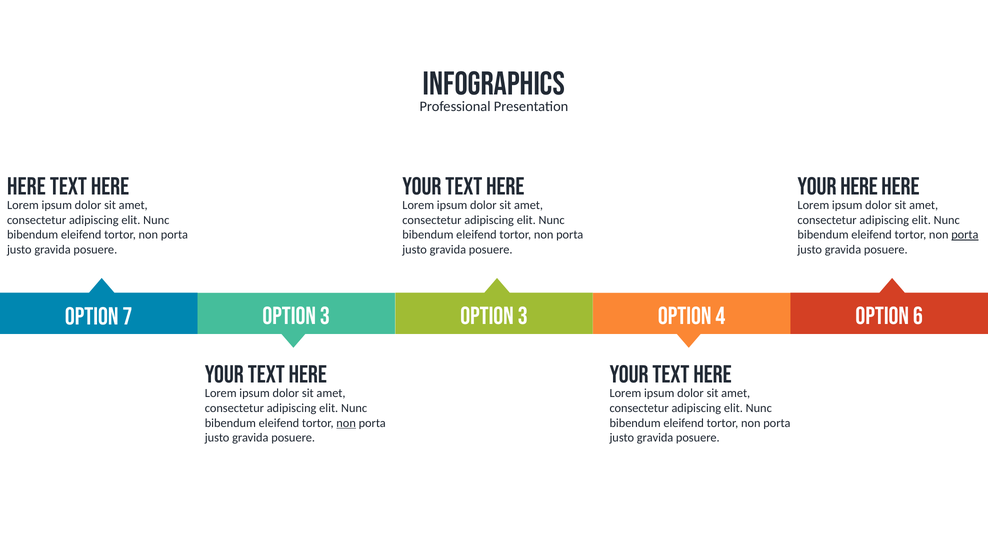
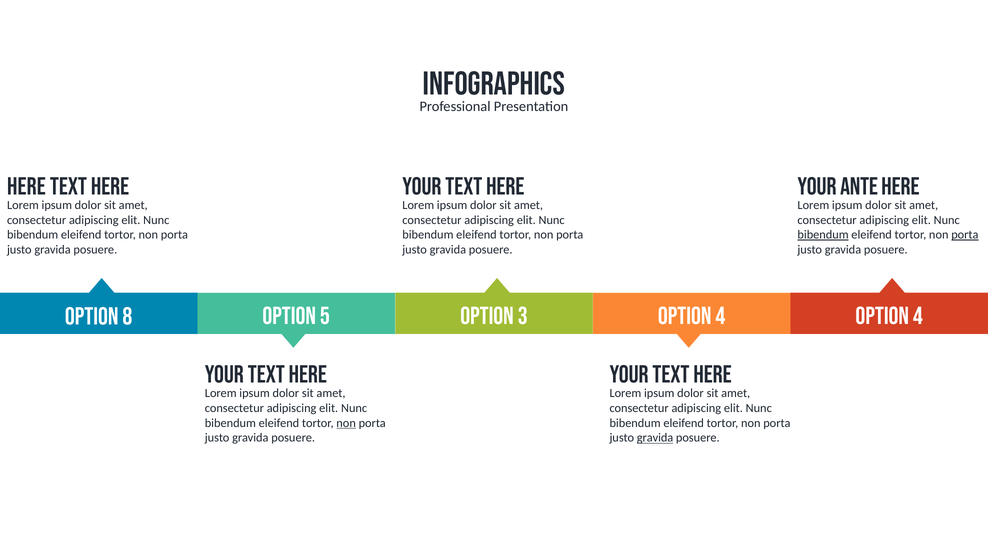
Your here: here -> ante (859, 186)
bibendum underline: none -> present (823, 235)
7: 7 -> 8 (127, 317)
3: 3 -> 5 (325, 316)
4 Option 6: 6 -> 4 (918, 316)
gravida underline: none -> present (655, 438)
